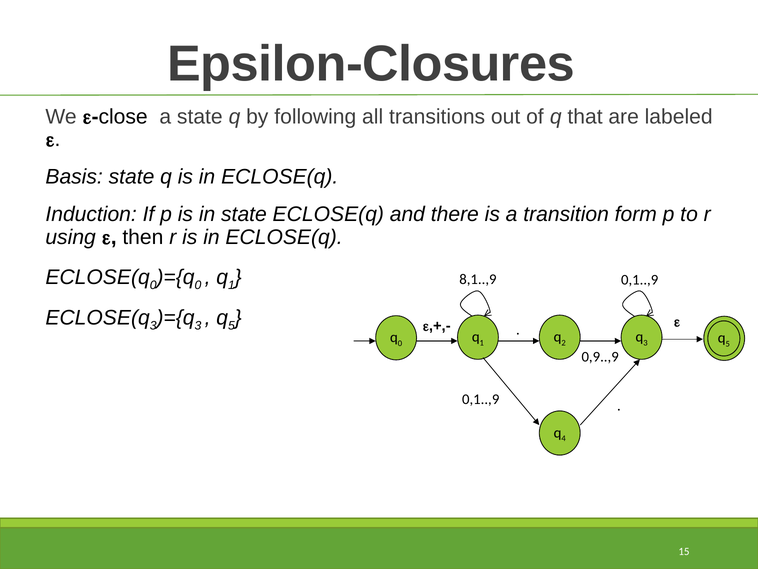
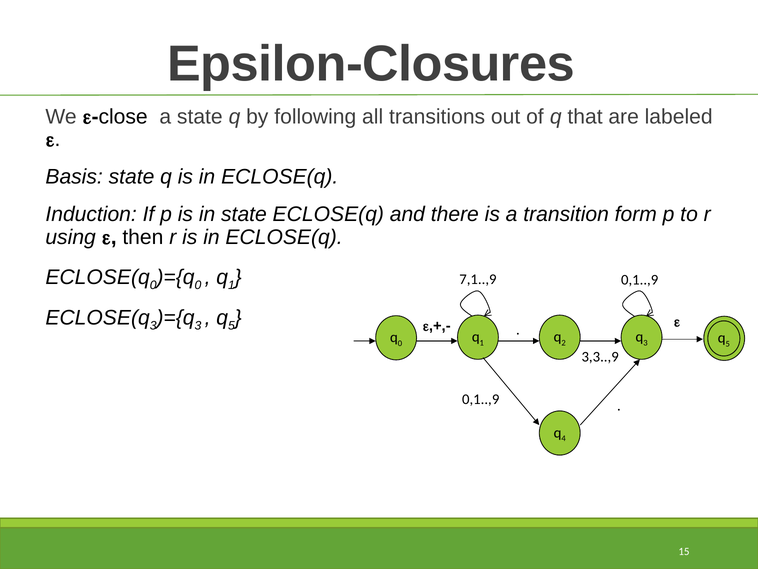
8,1..,9: 8,1..,9 -> 7,1..,9 (478, 279)
0,9..,9: 0,9..,9 -> 3,3..,9 (600, 357)
